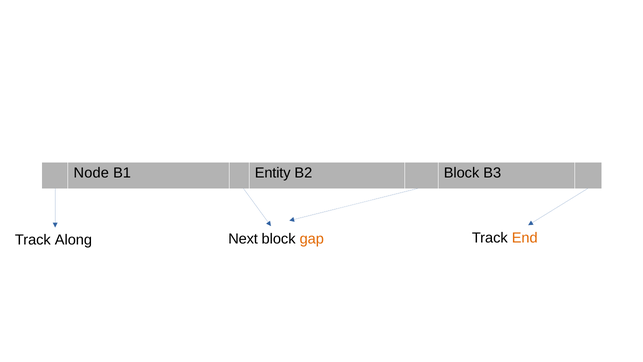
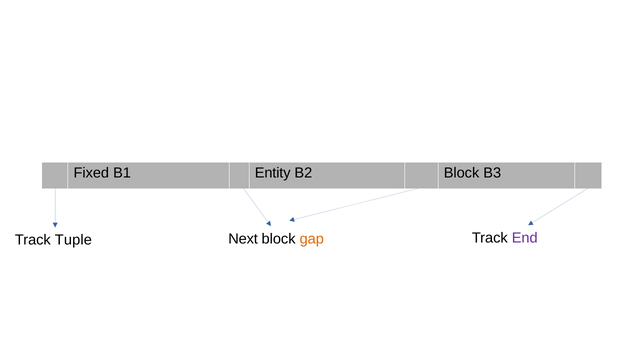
Node: Node -> Fixed (91, 173)
Along: Along -> Tuple (73, 240)
End colour: orange -> purple (525, 238)
